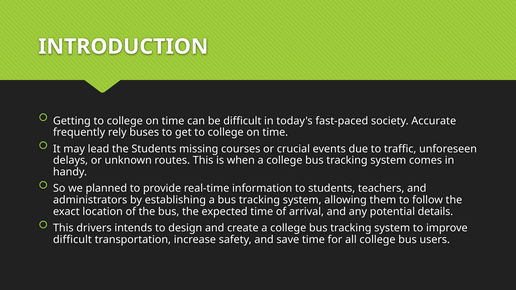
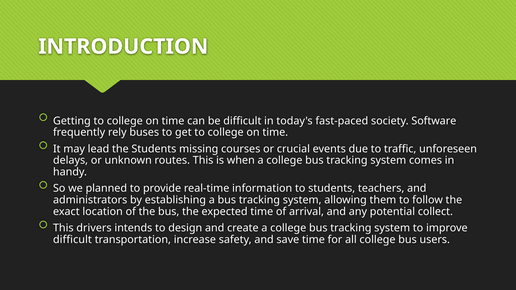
Accurate: Accurate -> Software (434, 121)
details: details -> collect (435, 212)
